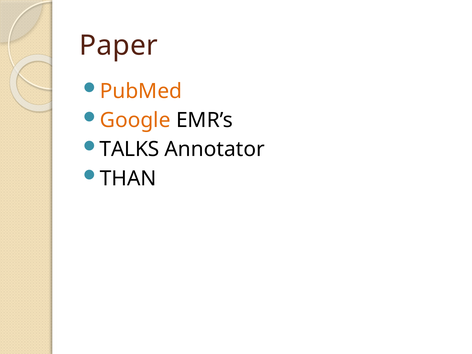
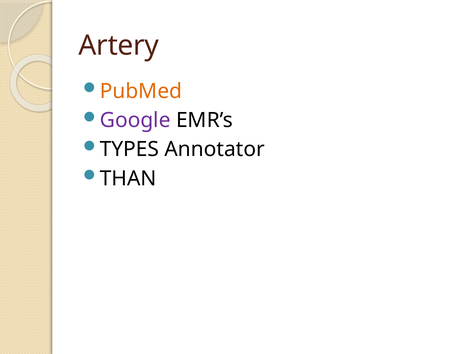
Paper: Paper -> Artery (119, 46)
Google colour: orange -> purple (135, 120)
TALKS: TALKS -> TYPES (129, 149)
